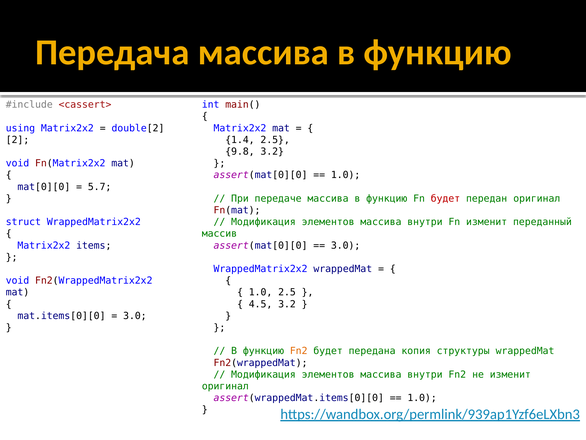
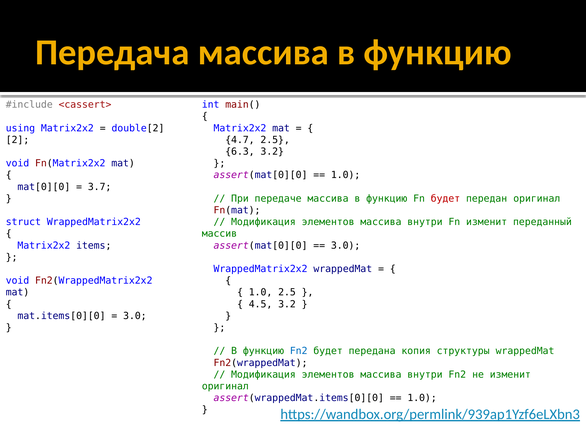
1.4: 1.4 -> 4.7 (240, 140)
9.8: 9.8 -> 6.3 (240, 151)
5.7: 5.7 -> 3.7 (100, 187)
Fn2 colour: orange -> blue (299, 351)
